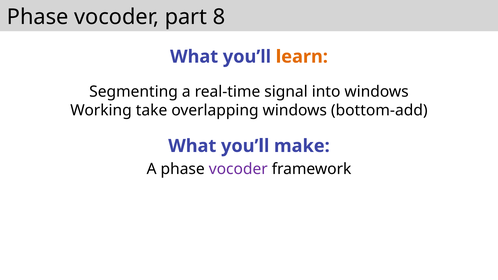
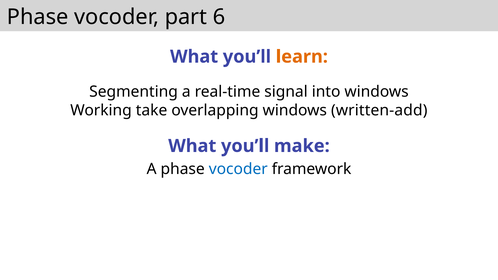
8: 8 -> 6 (219, 17)
bottom-add: bottom-add -> written-add (379, 111)
vocoder colour: purple -> blue (238, 169)
